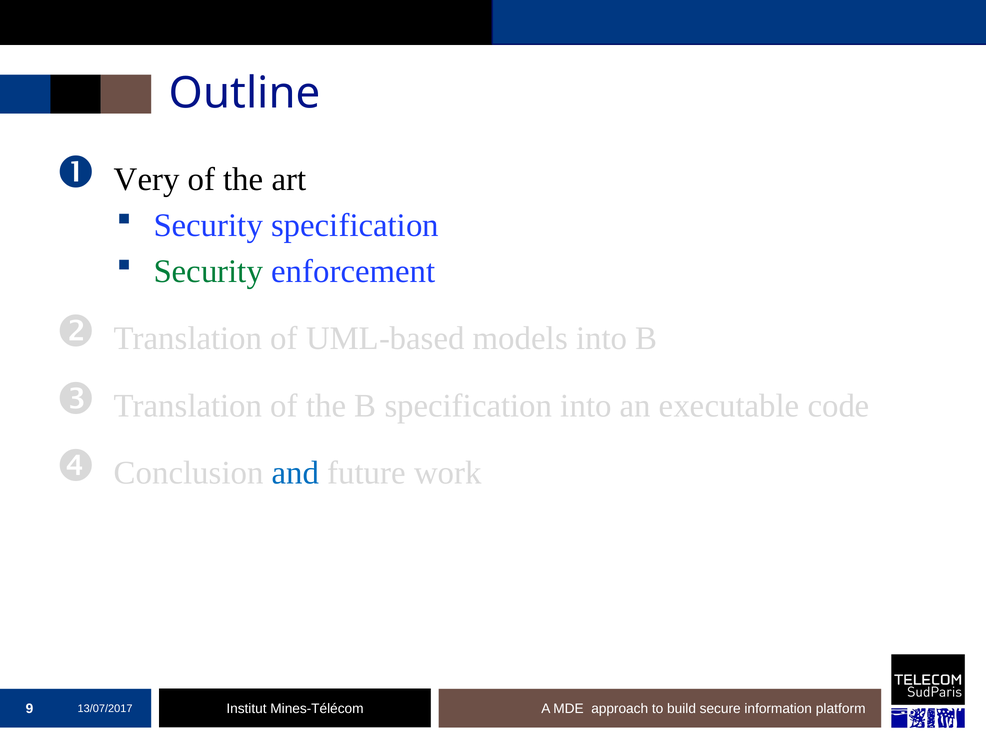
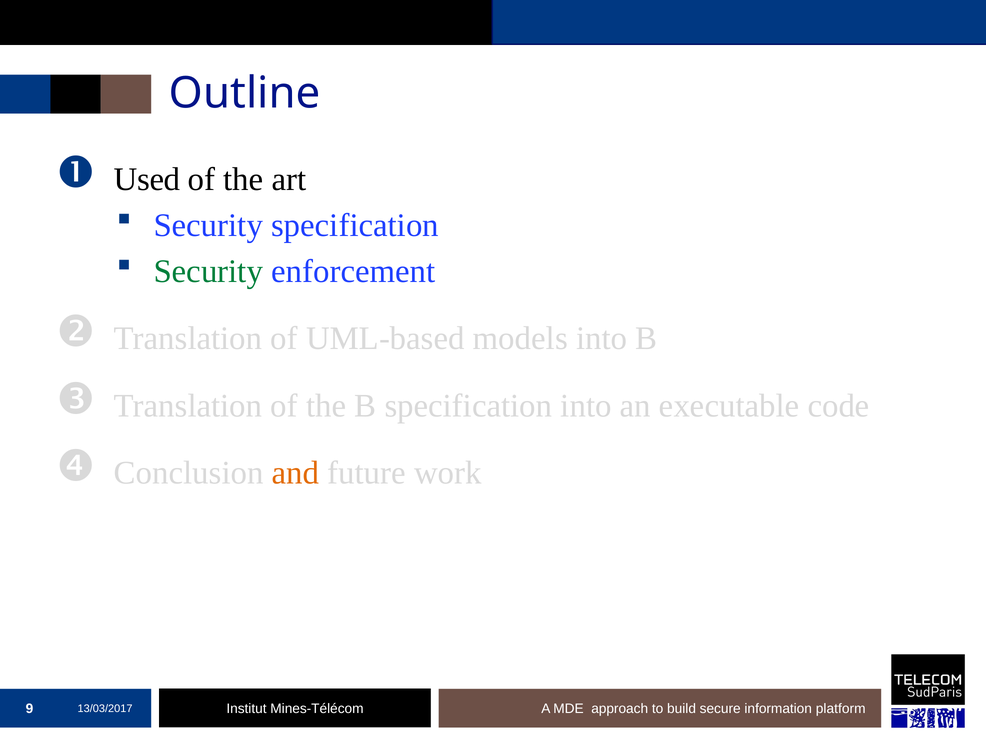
Very: Very -> Used (147, 179)
and colour: blue -> orange (295, 473)
13/07/2017: 13/07/2017 -> 13/03/2017 (105, 708)
